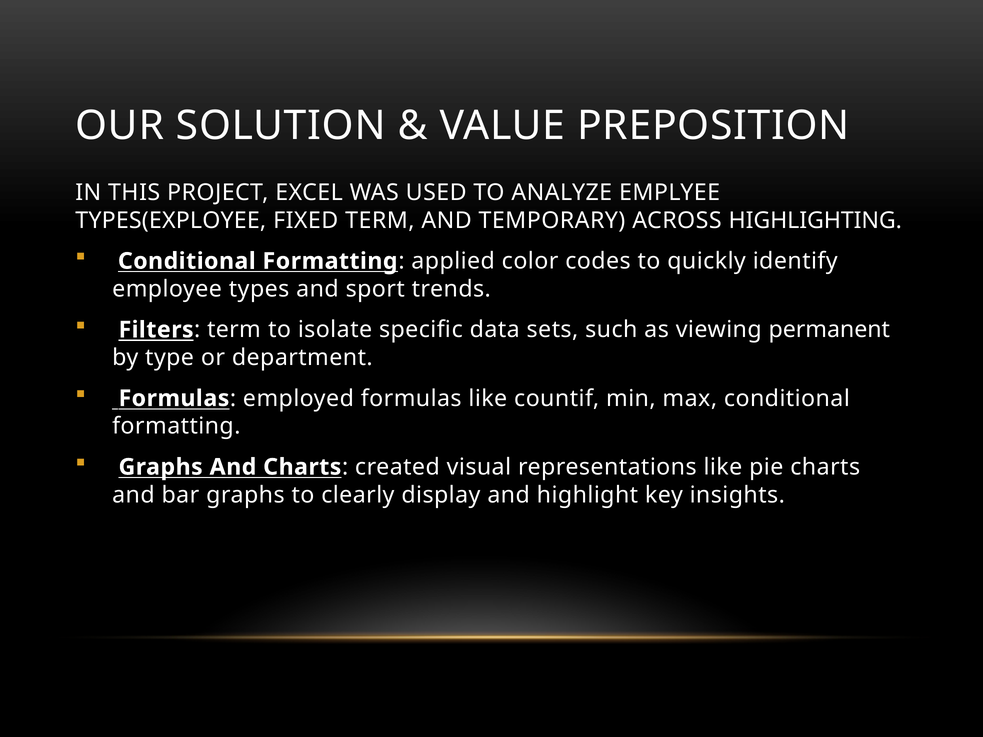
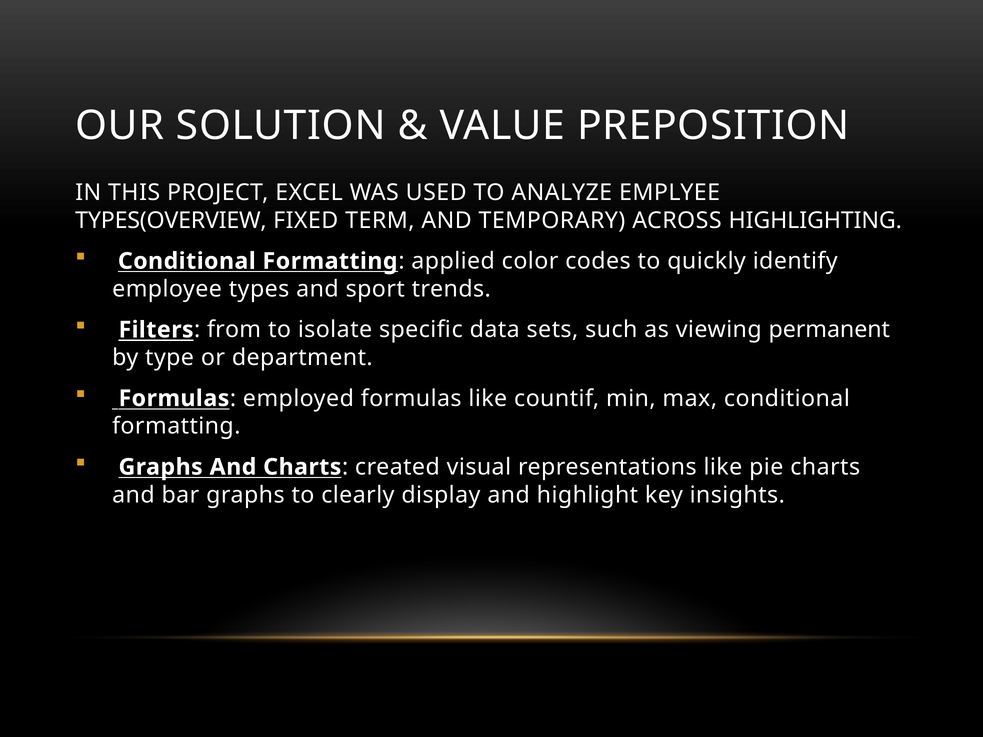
TYPES(EXPLOYEE: TYPES(EXPLOYEE -> TYPES(OVERVIEW (171, 220)
Filters term: term -> from (234, 330)
